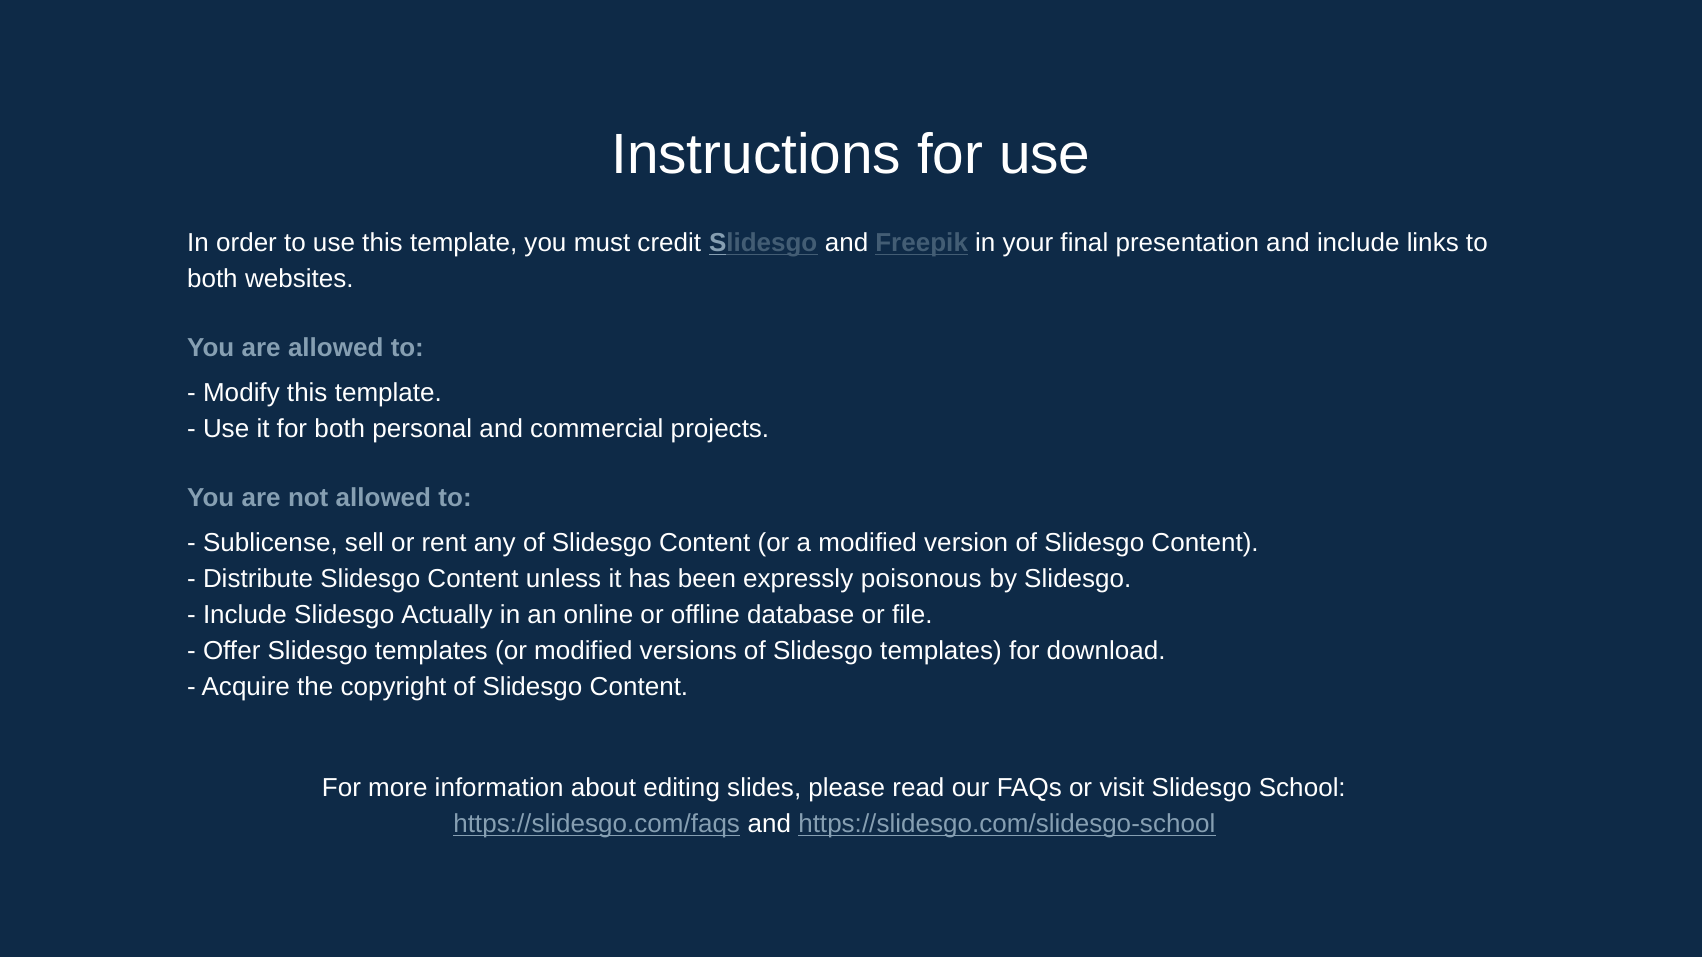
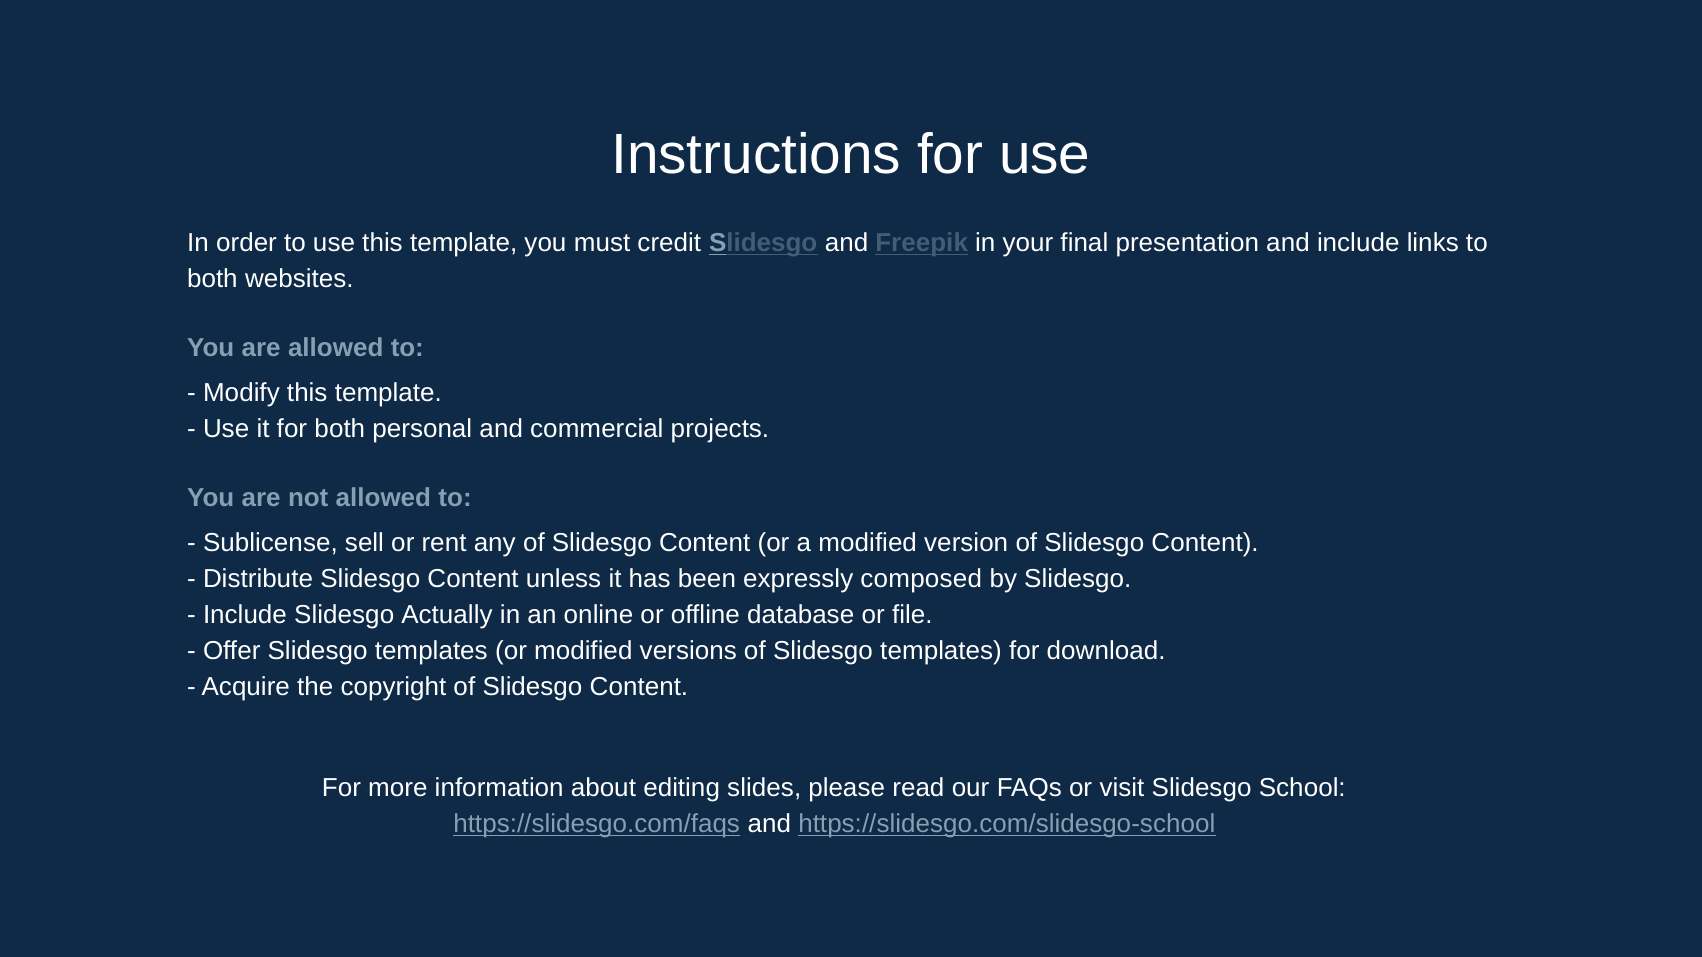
poisonous: poisonous -> composed (921, 579)
